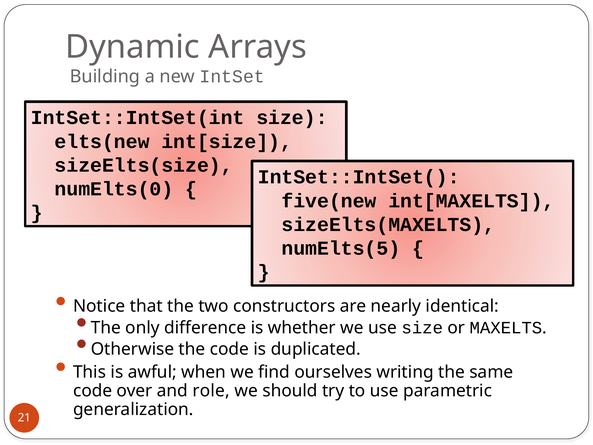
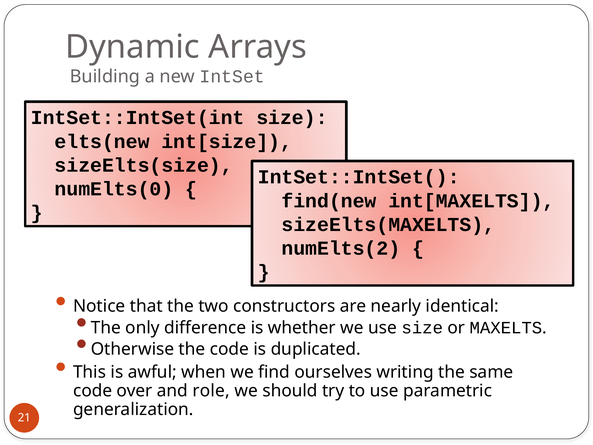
five(new: five(new -> find(new (329, 201)
numElts(5: numElts(5 -> numElts(2 (341, 248)
